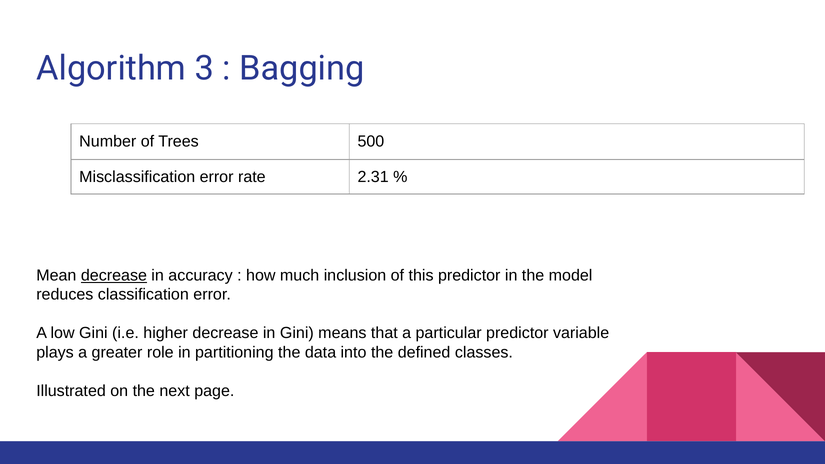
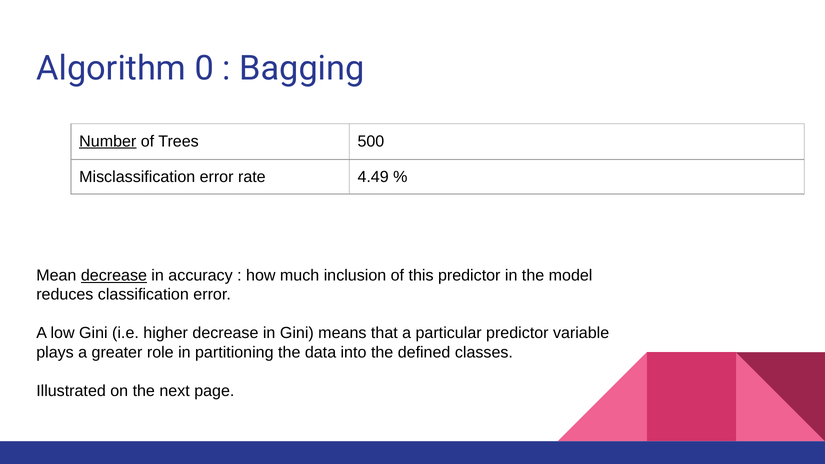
3: 3 -> 0 (204, 68)
Number underline: none -> present (108, 141)
2.31: 2.31 -> 4.49 (373, 177)
